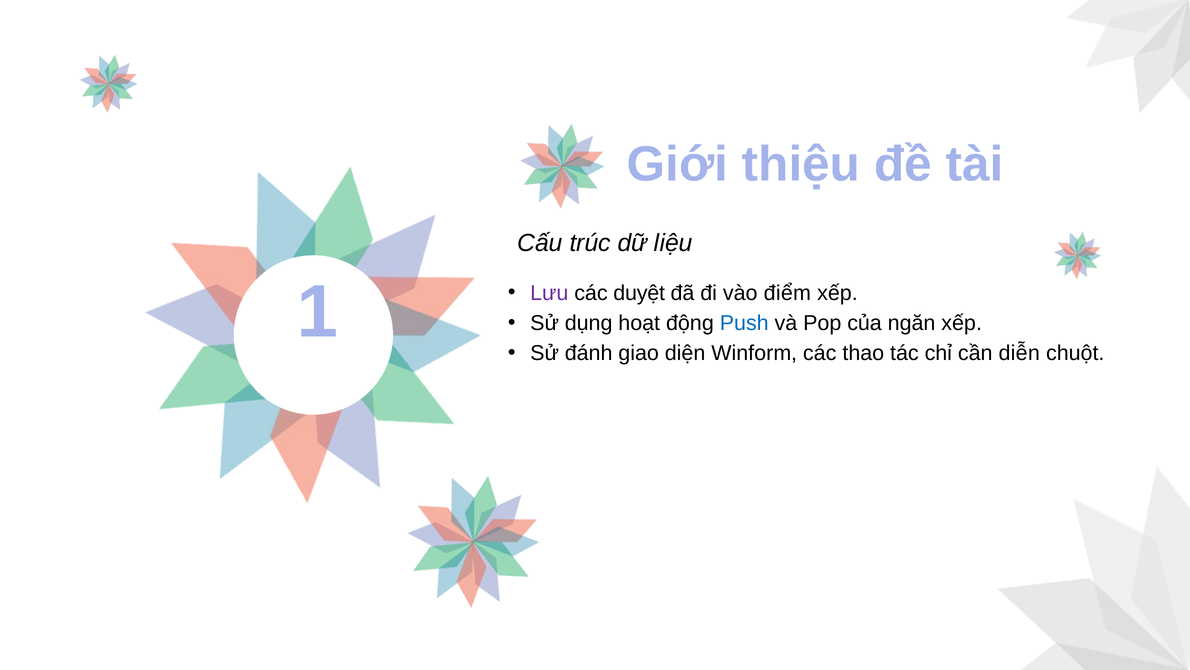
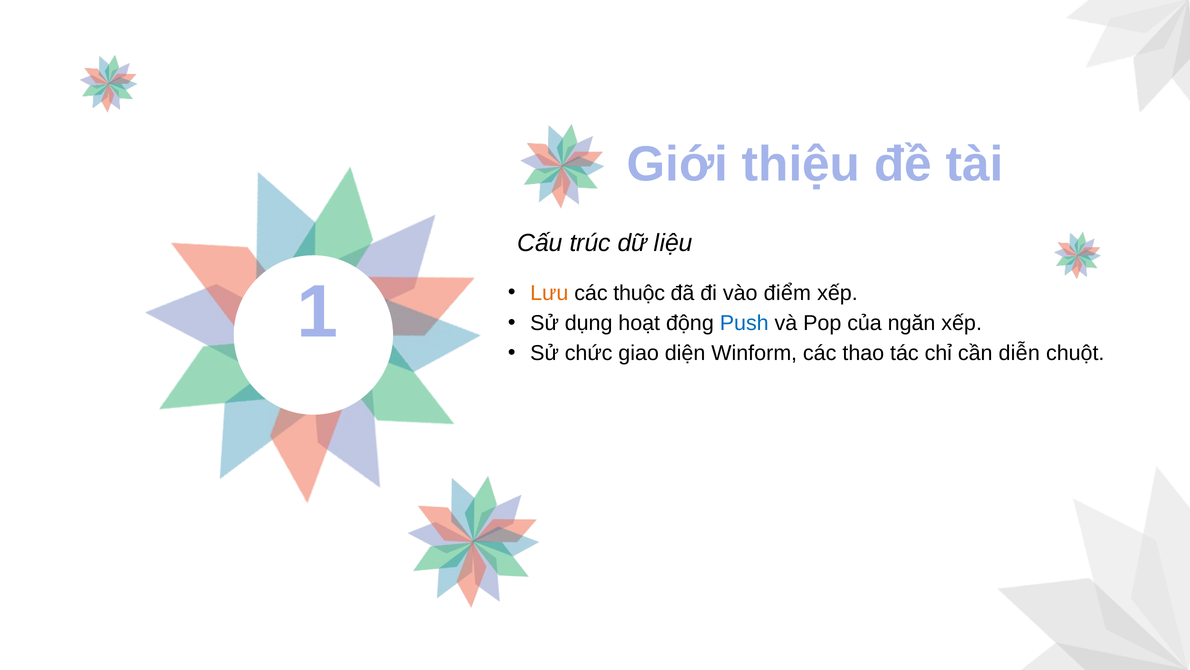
Lưu colour: purple -> orange (549, 293)
duyệt: duyệt -> thuộc (639, 293)
đánh: đánh -> chức (589, 353)
